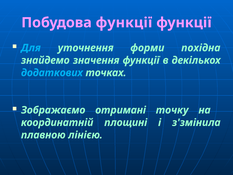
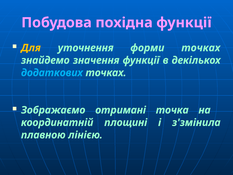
Побудова функції: функції -> похідна (124, 23)
Для colour: light blue -> yellow (31, 48)
форми похідна: похідна -> точках (201, 48)
точку: точку -> точка (172, 110)
